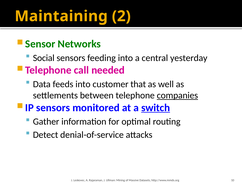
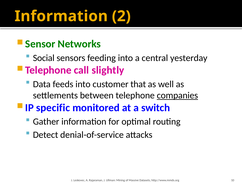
Maintaining: Maintaining -> Information (61, 16)
needed: needed -> slightly (108, 70)
sensors: sensors -> specific (53, 107)
switch underline: present -> none (156, 107)
